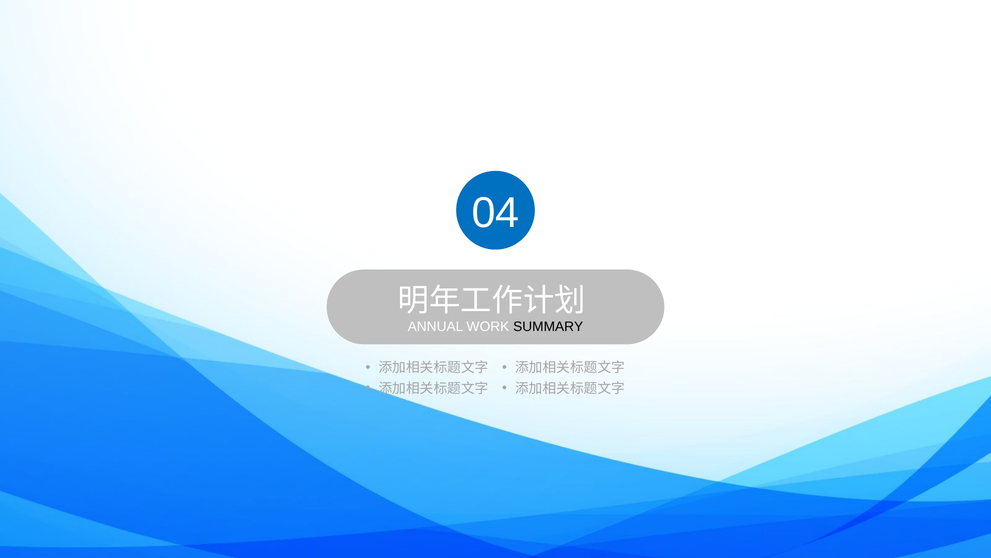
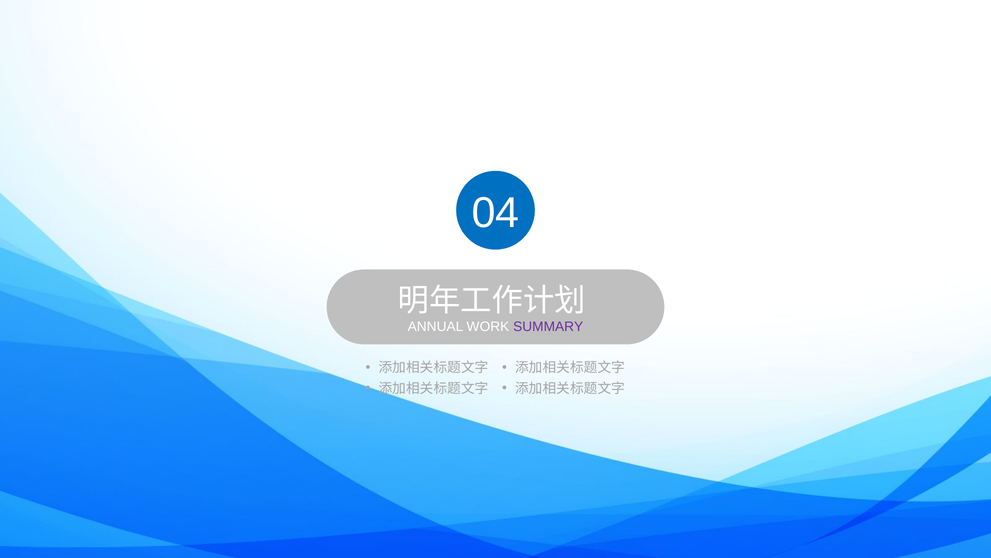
SUMMARY colour: black -> purple (548, 326)
